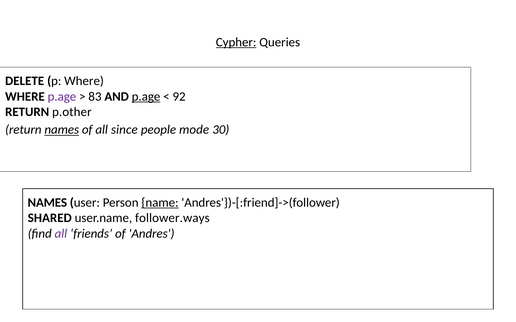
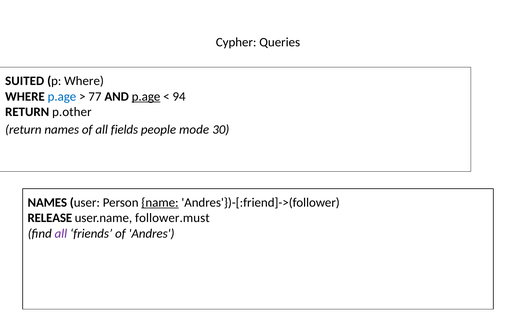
Cypher underline: present -> none (236, 42)
DELETE: DELETE -> SUITED (25, 81)
p.age colour: purple -> blue (62, 97)
83: 83 -> 77 (95, 97)
92: 92 -> 94 (179, 97)
names underline: present -> none (62, 130)
since: since -> fields (124, 130)
SHARED: SHARED -> RELEASE (50, 218)
follower.ways: follower.ways -> follower.must (172, 218)
